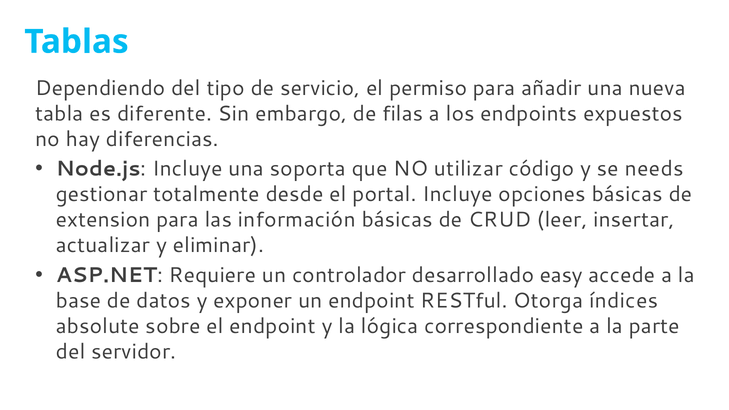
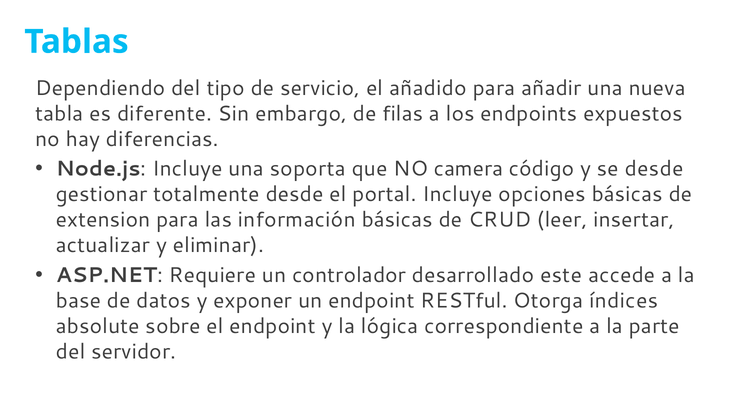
permiso: permiso -> añadido (428, 88)
utilizar: utilizar -> camera (469, 169)
se needs: needs -> desde (654, 169)
easy: easy -> este (561, 275)
